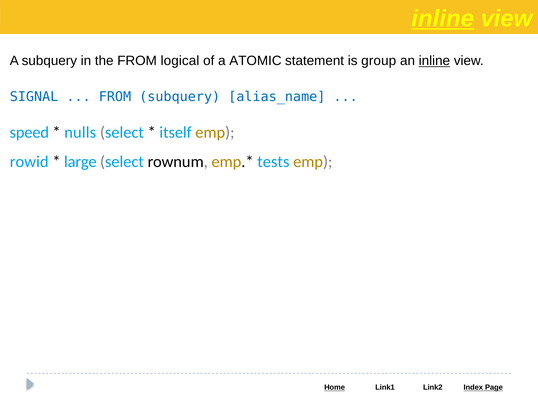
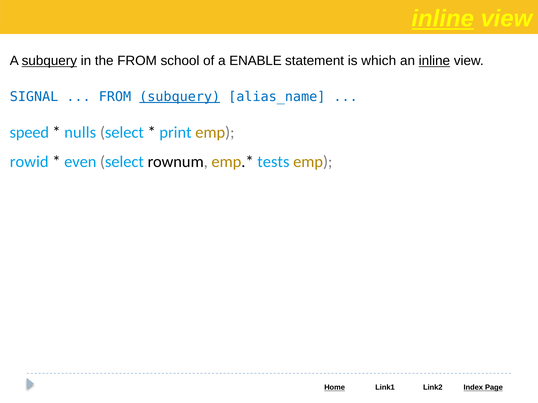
subquery underline: none -> present (49, 61)
logical: logical -> school (180, 61)
ATOMIC: ATOMIC -> ENABLE (256, 61)
group: group -> which (379, 61)
subquery underline: none -> present (180, 97)
itself: itself -> print (176, 133)
large: large -> even (80, 162)
